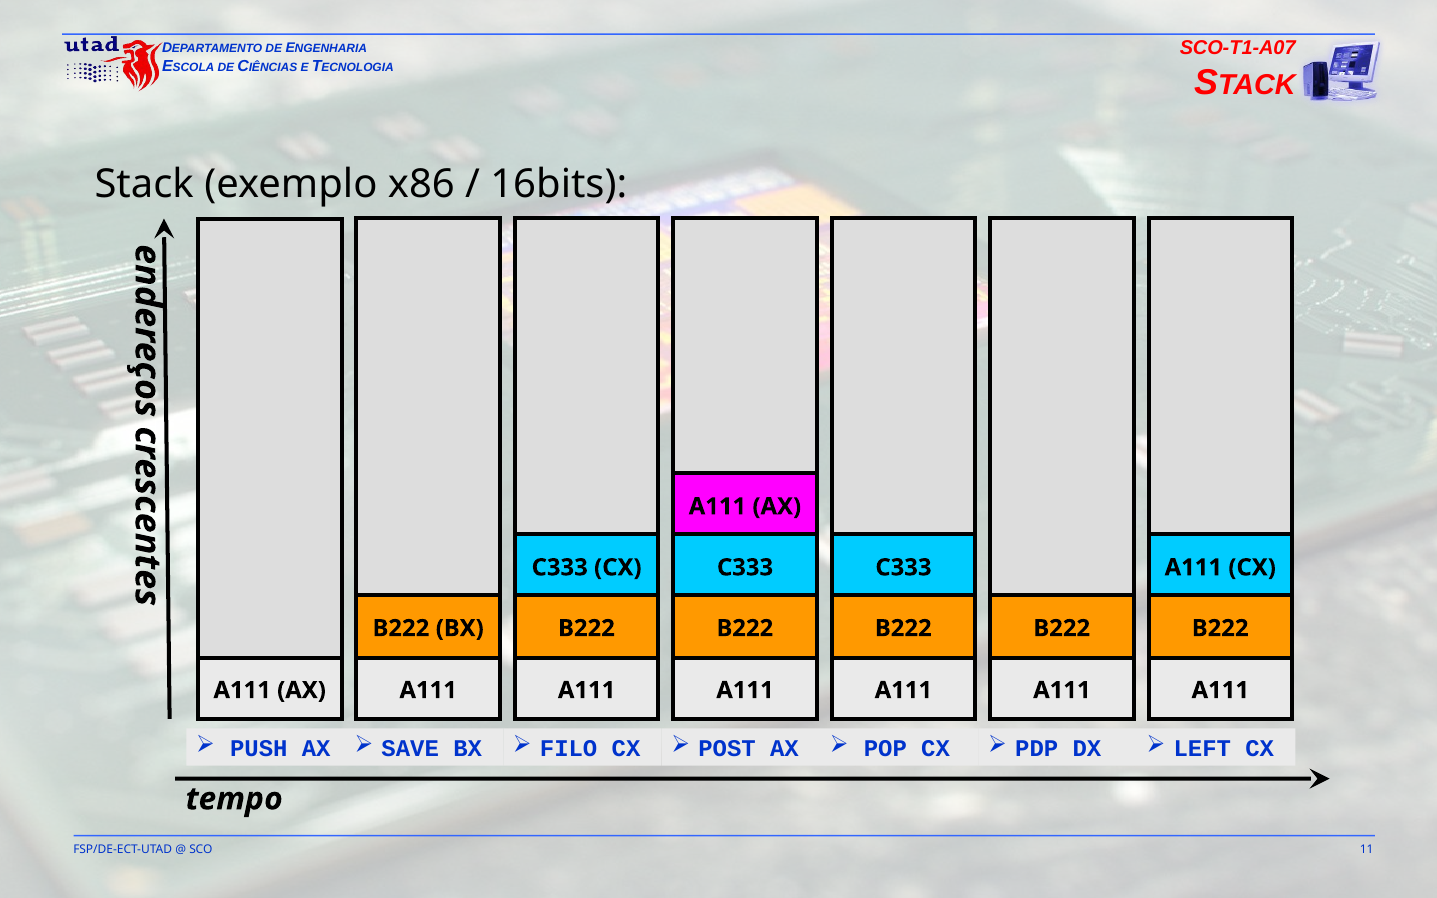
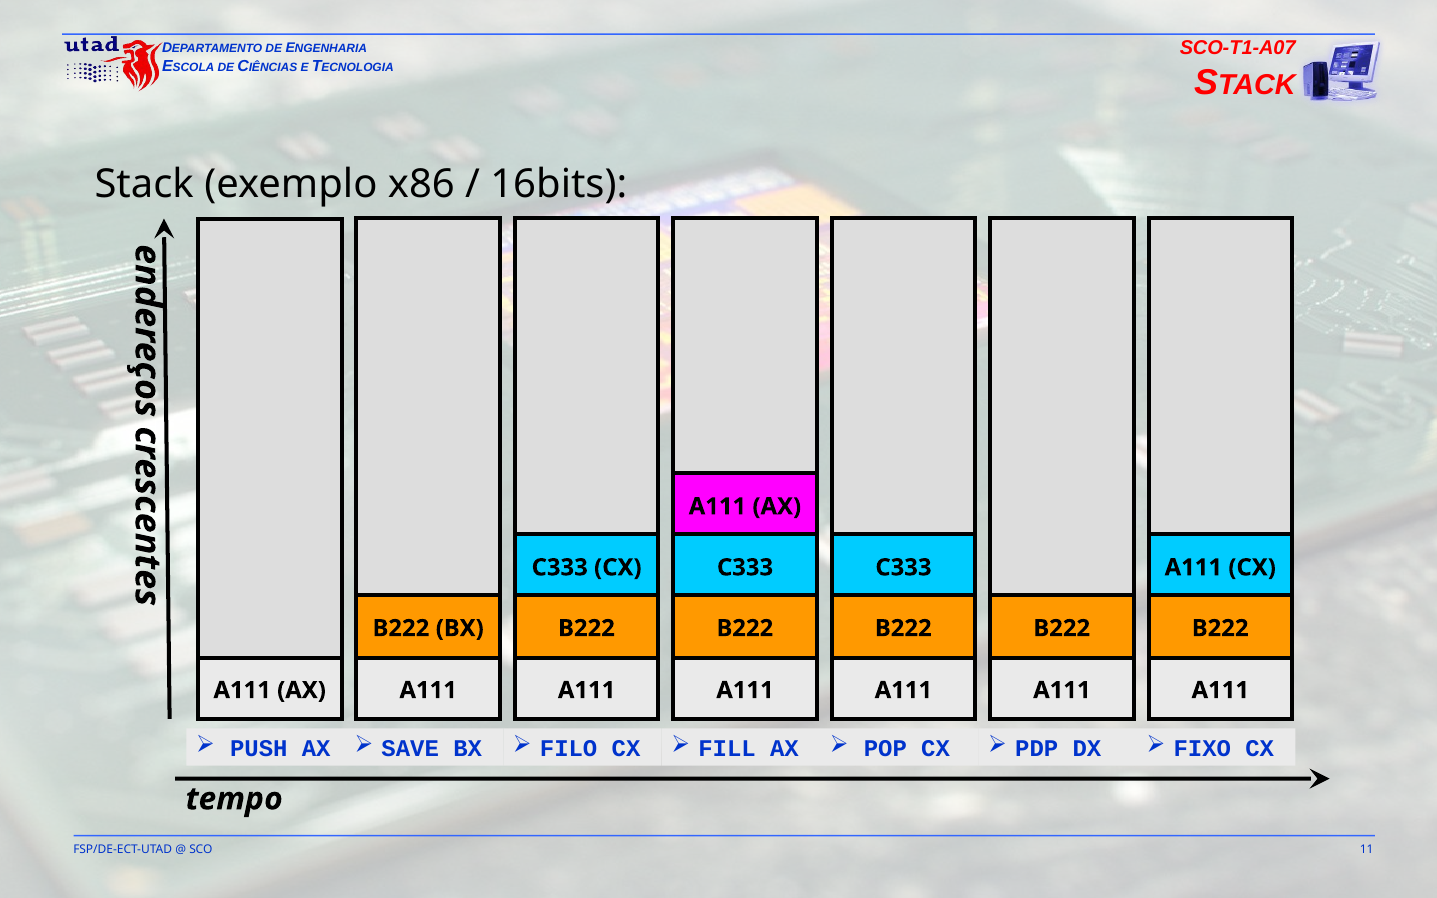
POST: POST -> FILL (727, 749)
LEFT: LEFT -> FIXO (1202, 749)
